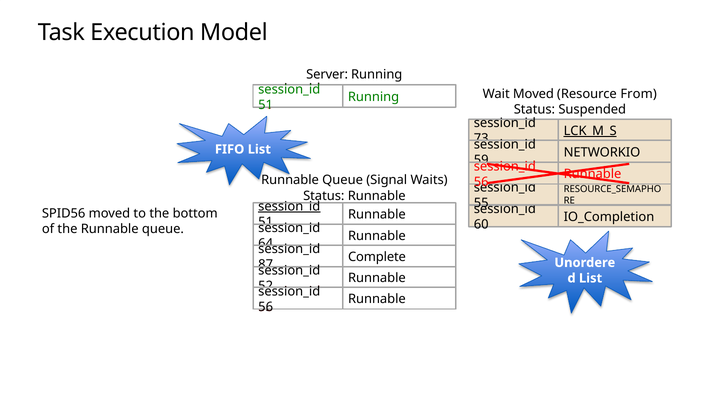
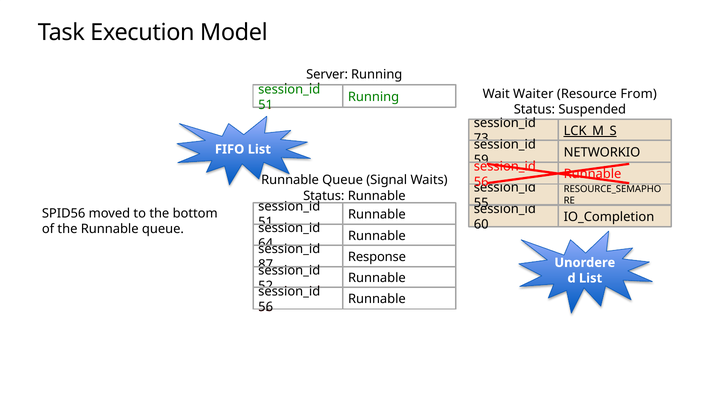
Wait Moved: Moved -> Waiter (533, 94)
session_id underline: present -> none (289, 207)
Complete: Complete -> Response (377, 257)
